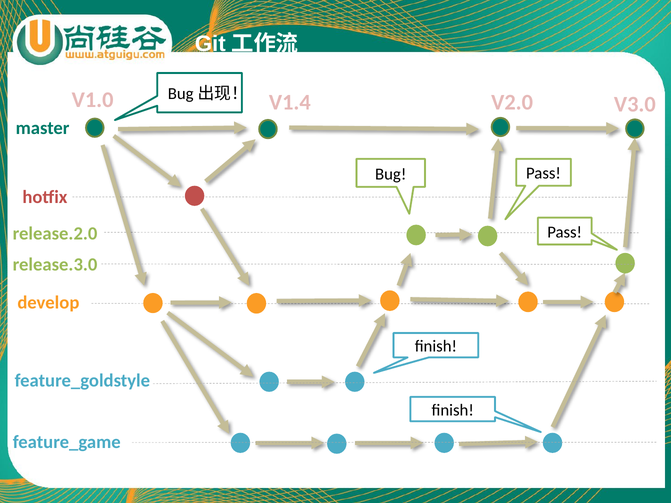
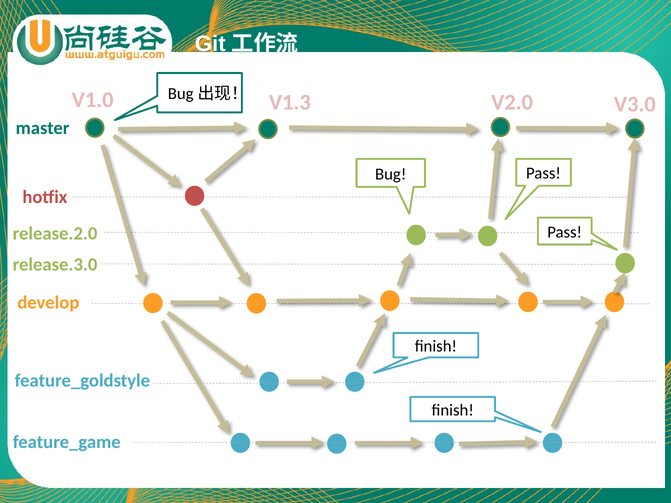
V1.4: V1.4 -> V1.3 (290, 102)
